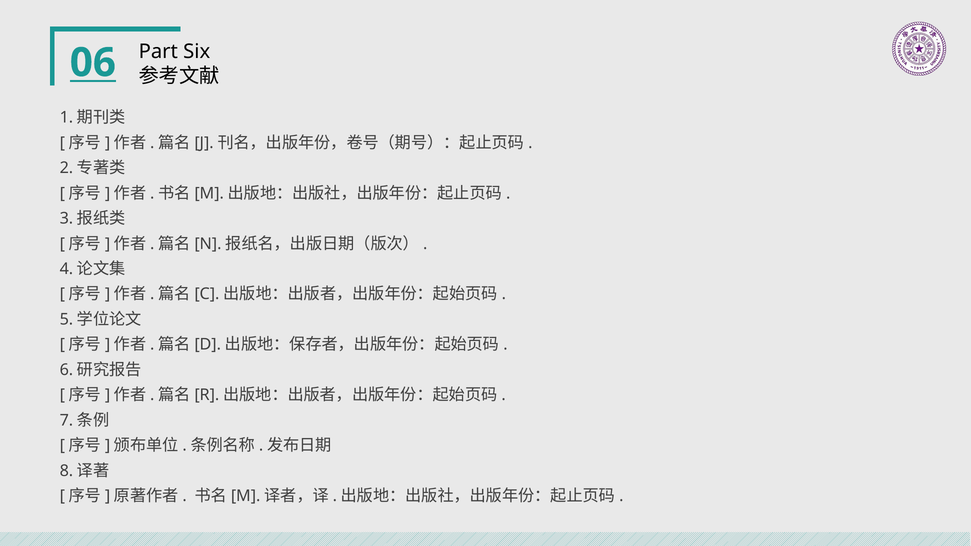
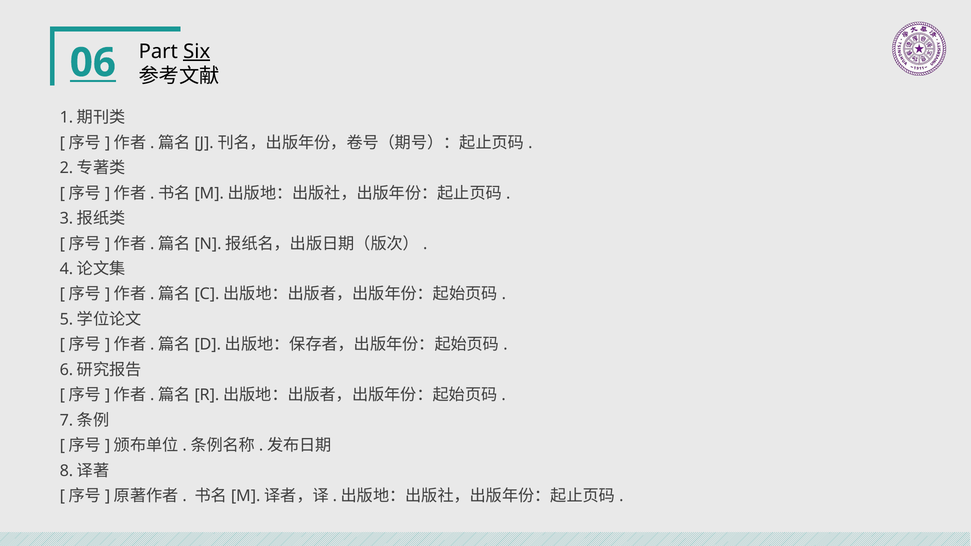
Six underline: none -> present (197, 52)
